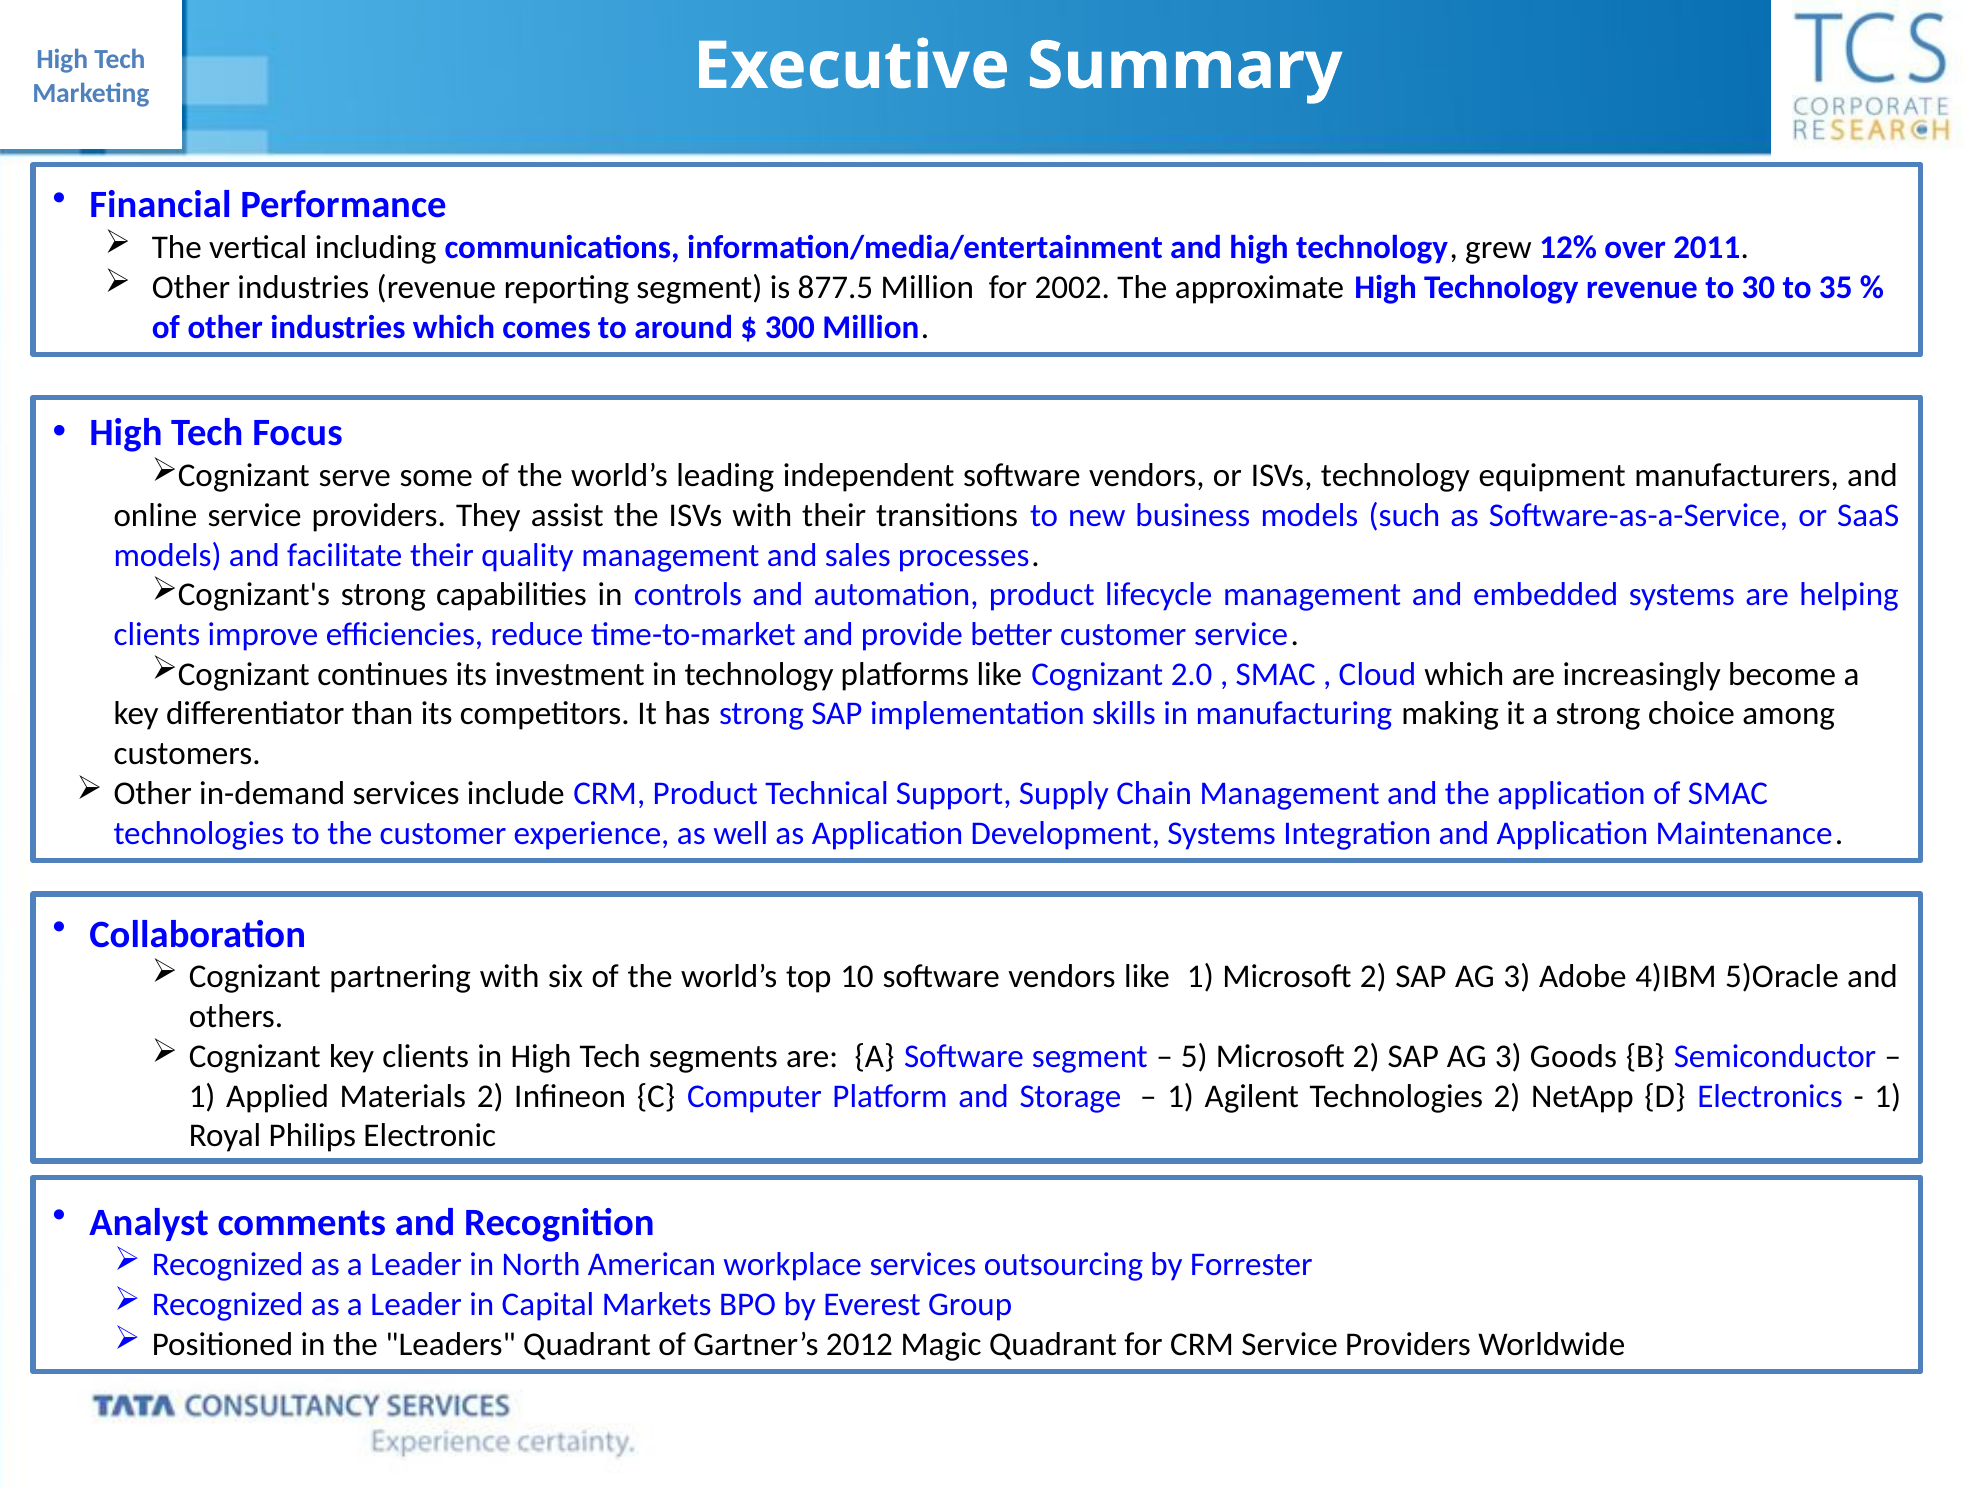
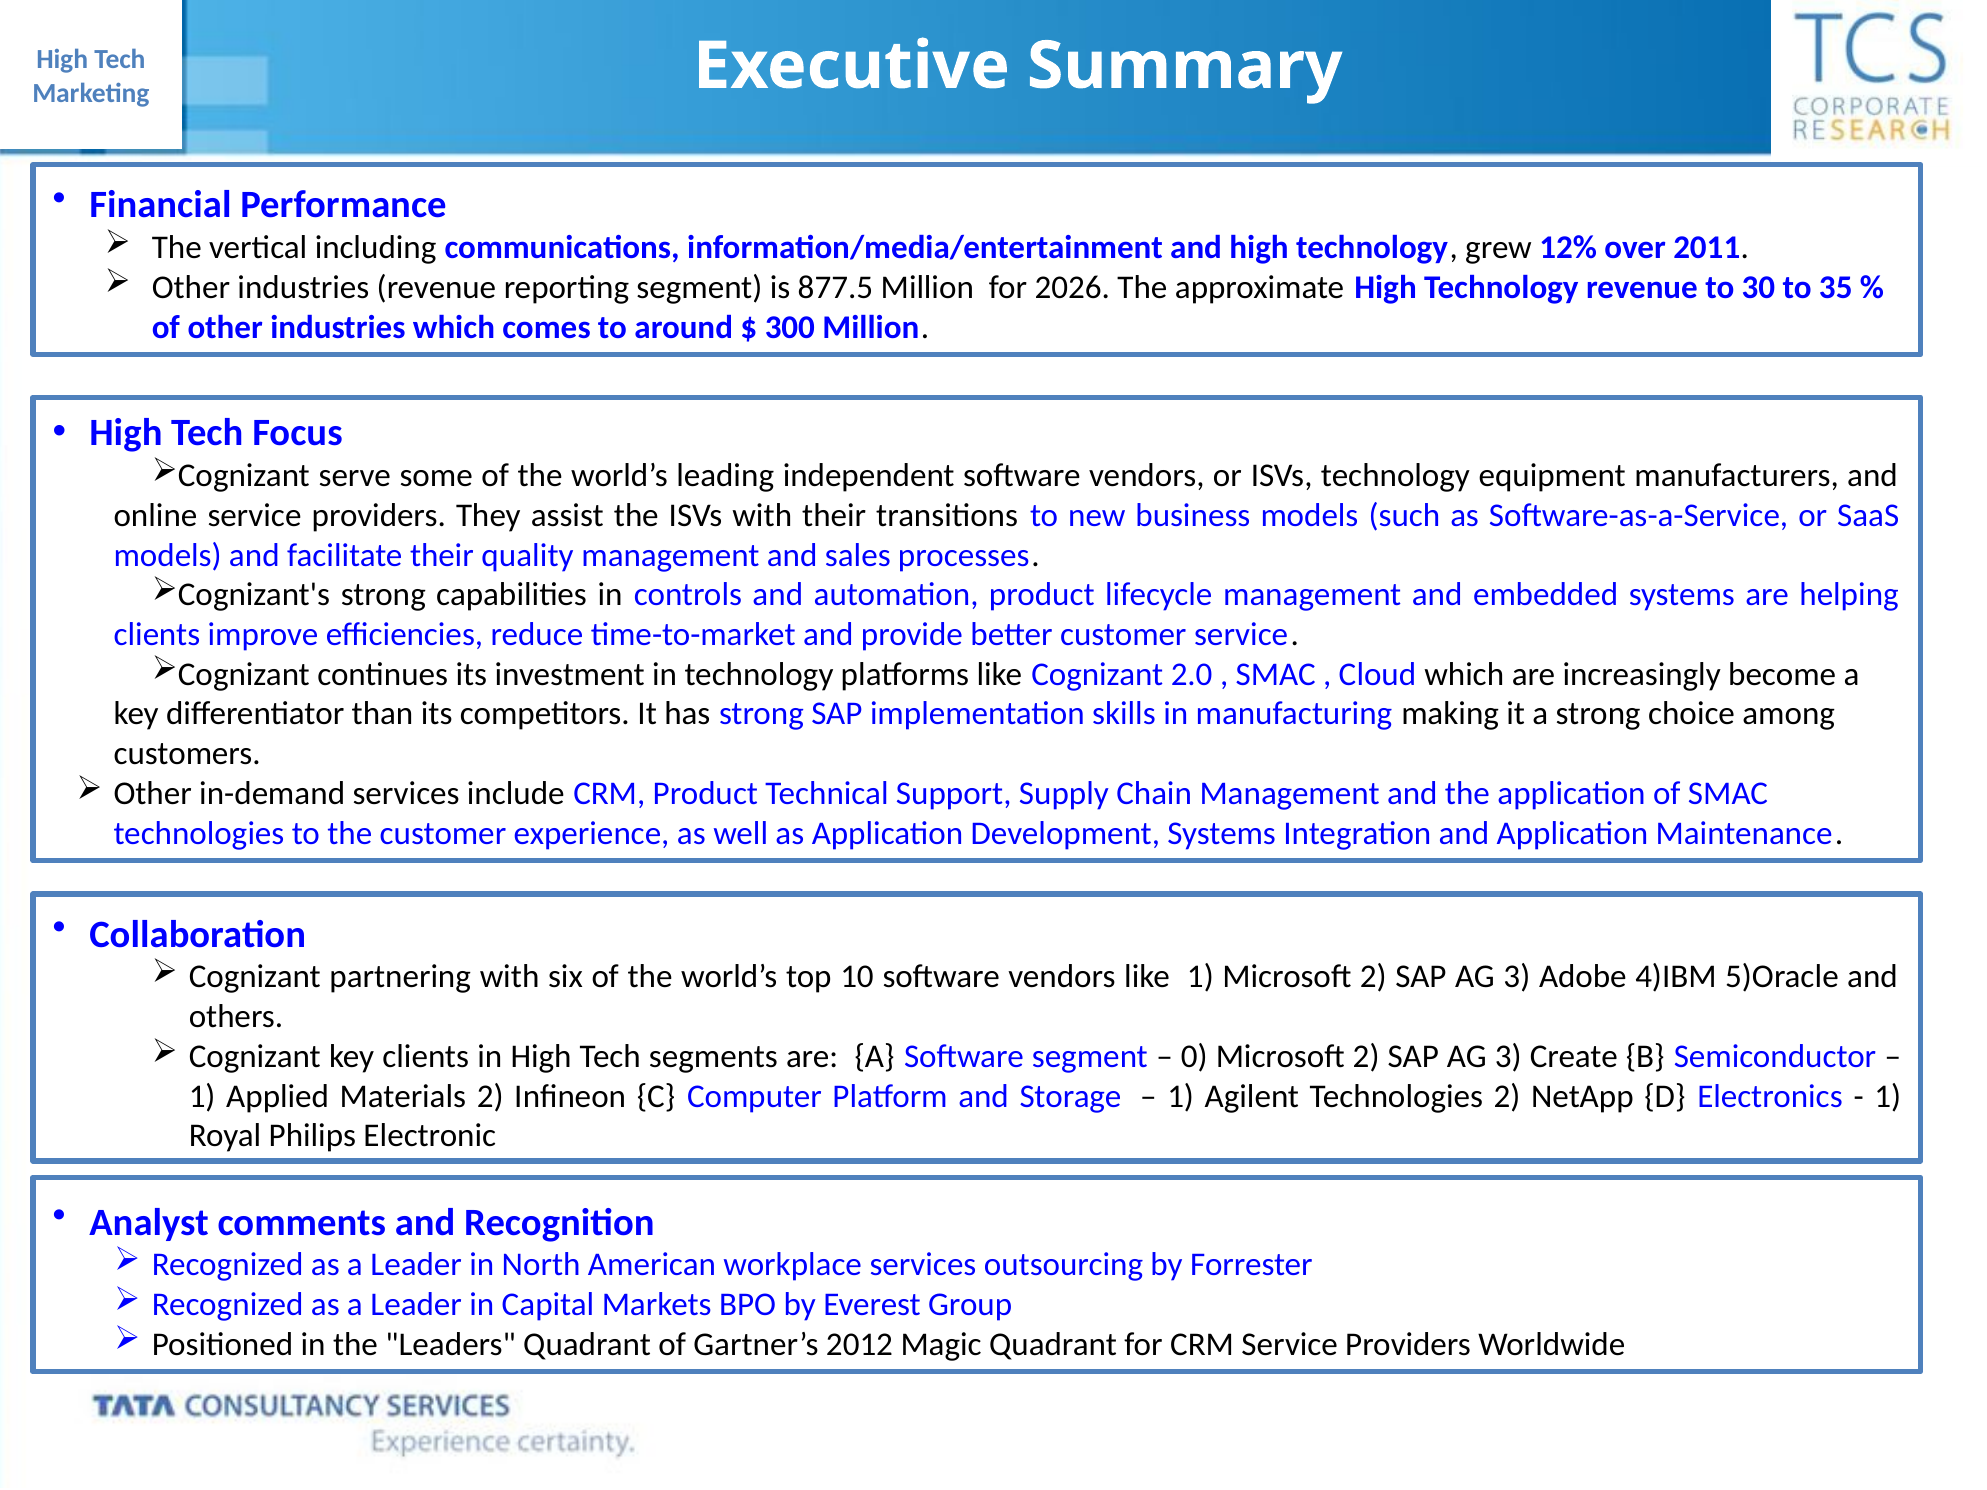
2002: 2002 -> 2026 (1072, 287)
5: 5 -> 0 (1194, 1057)
Goods: Goods -> Create (1574, 1057)
